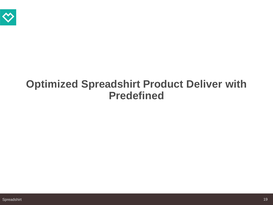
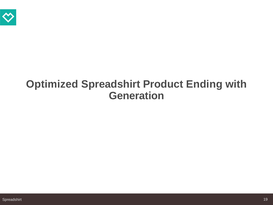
Deliver: Deliver -> Ending (204, 84)
Predefined: Predefined -> Generation (137, 96)
